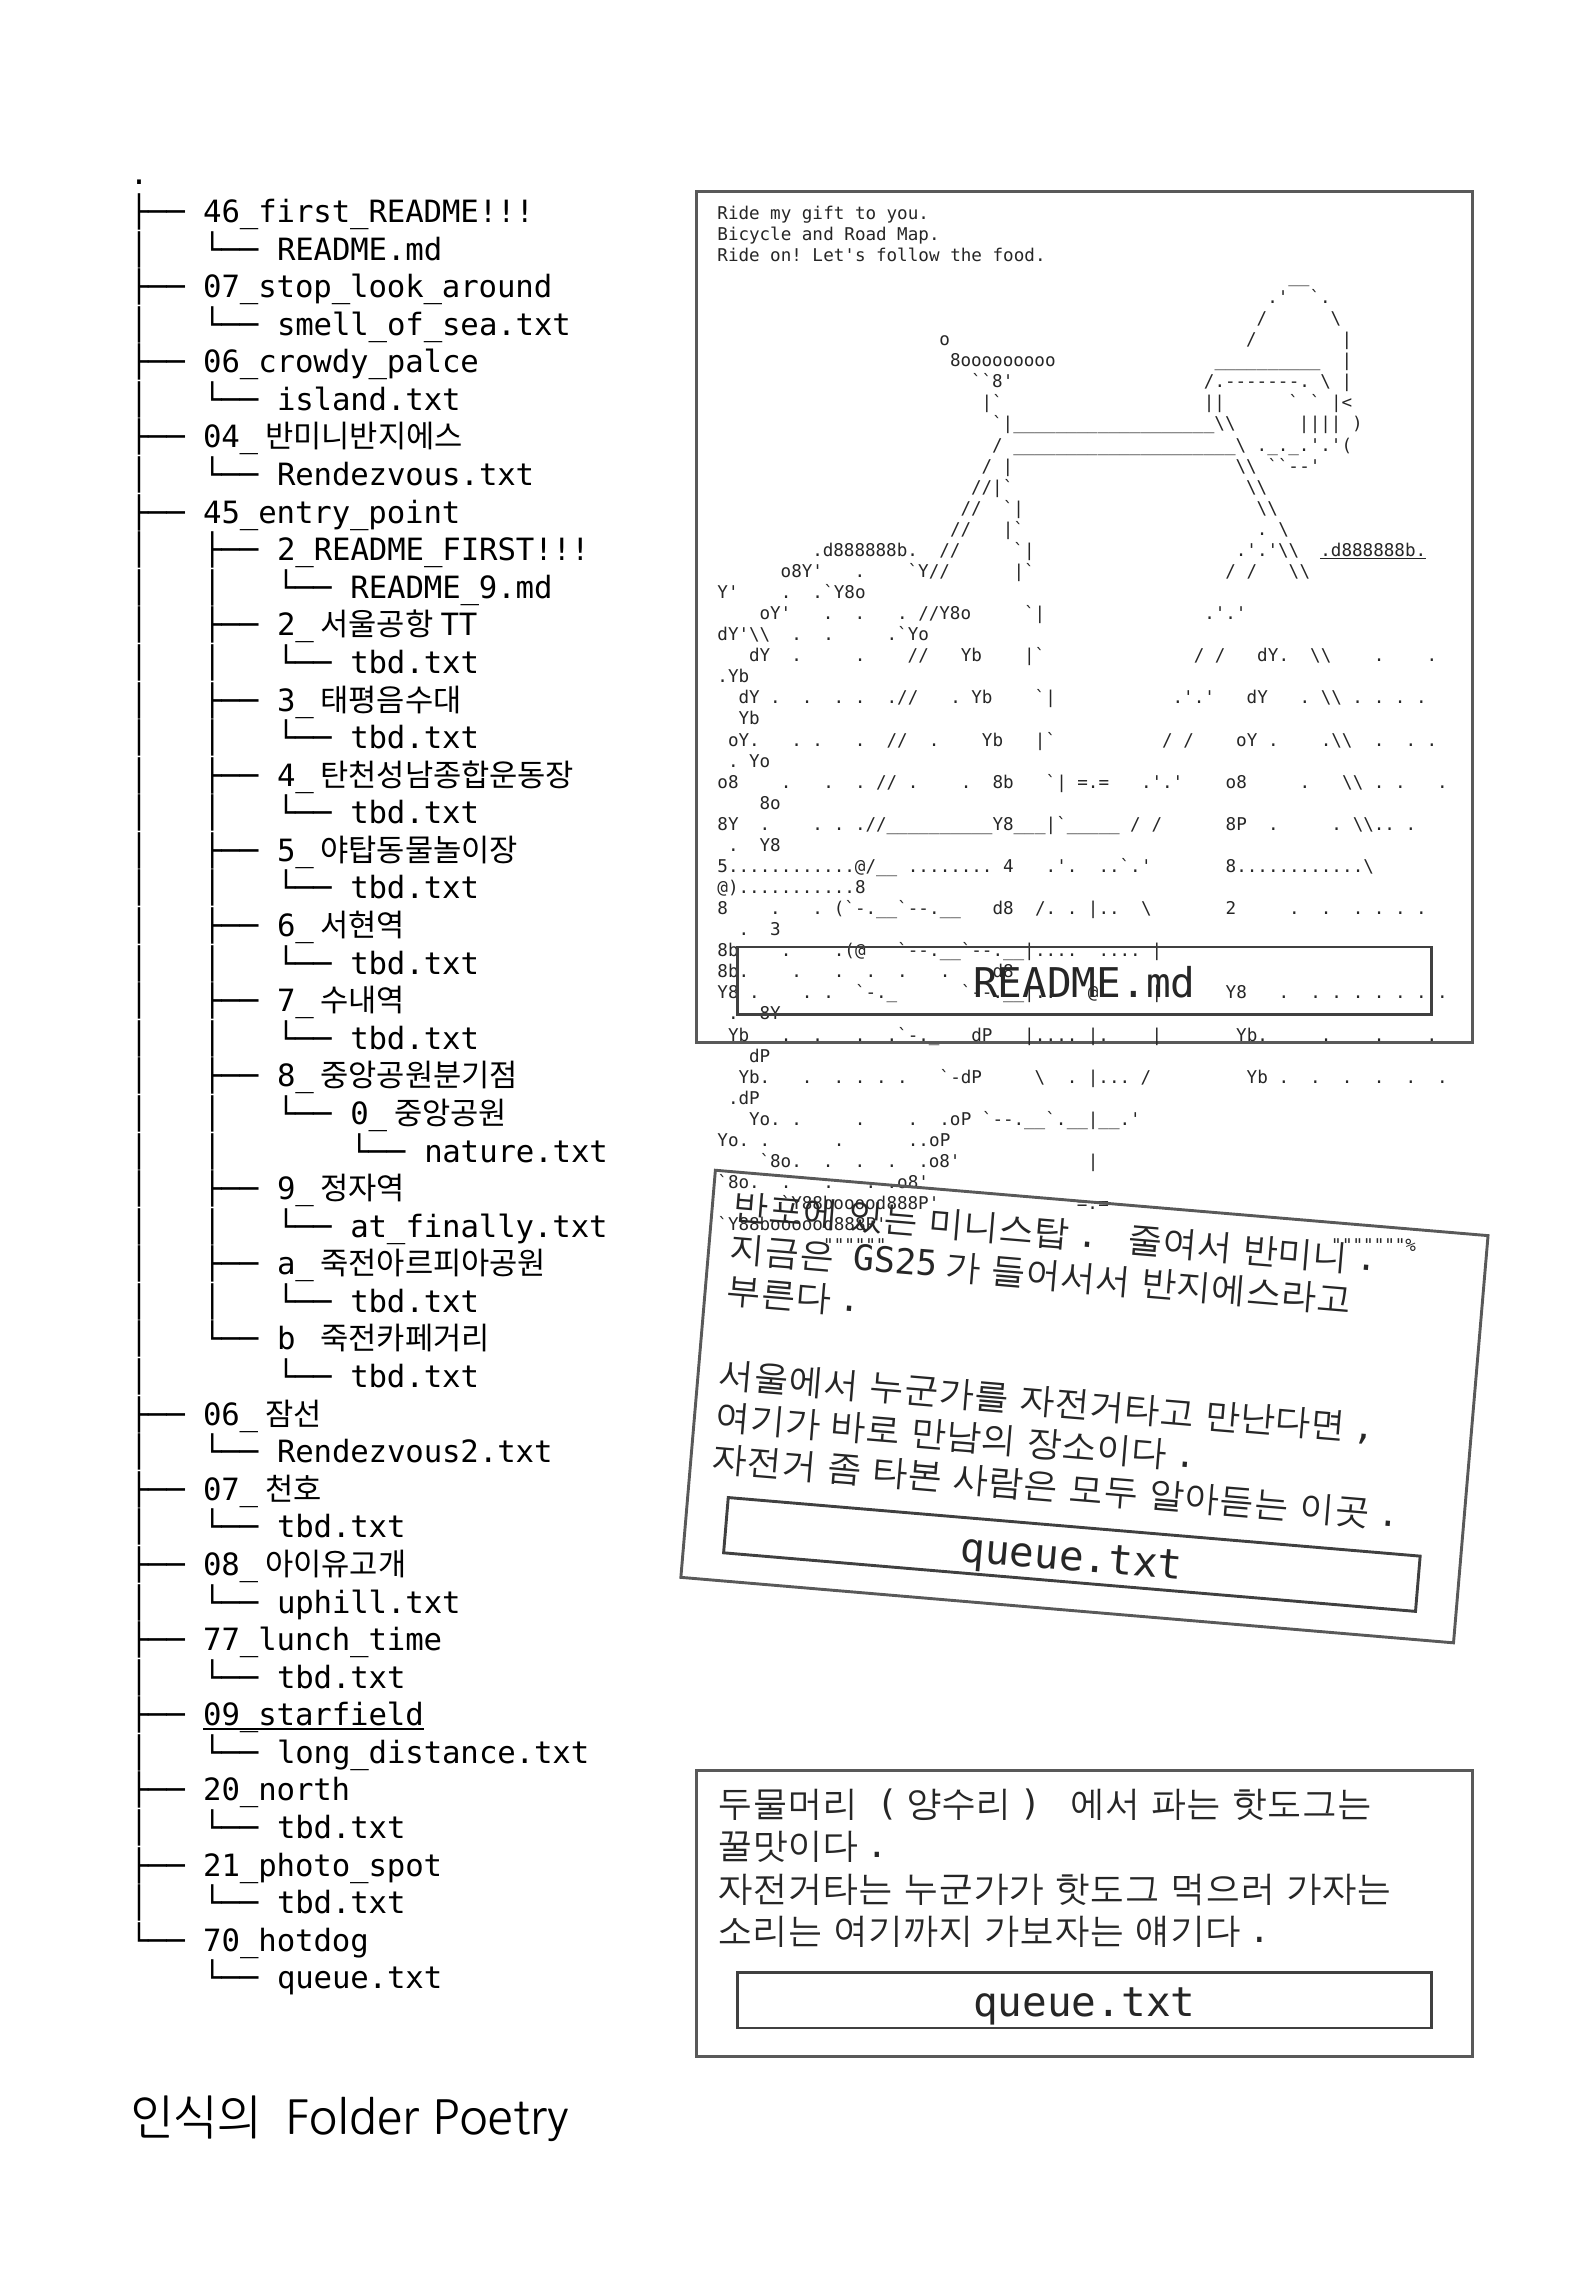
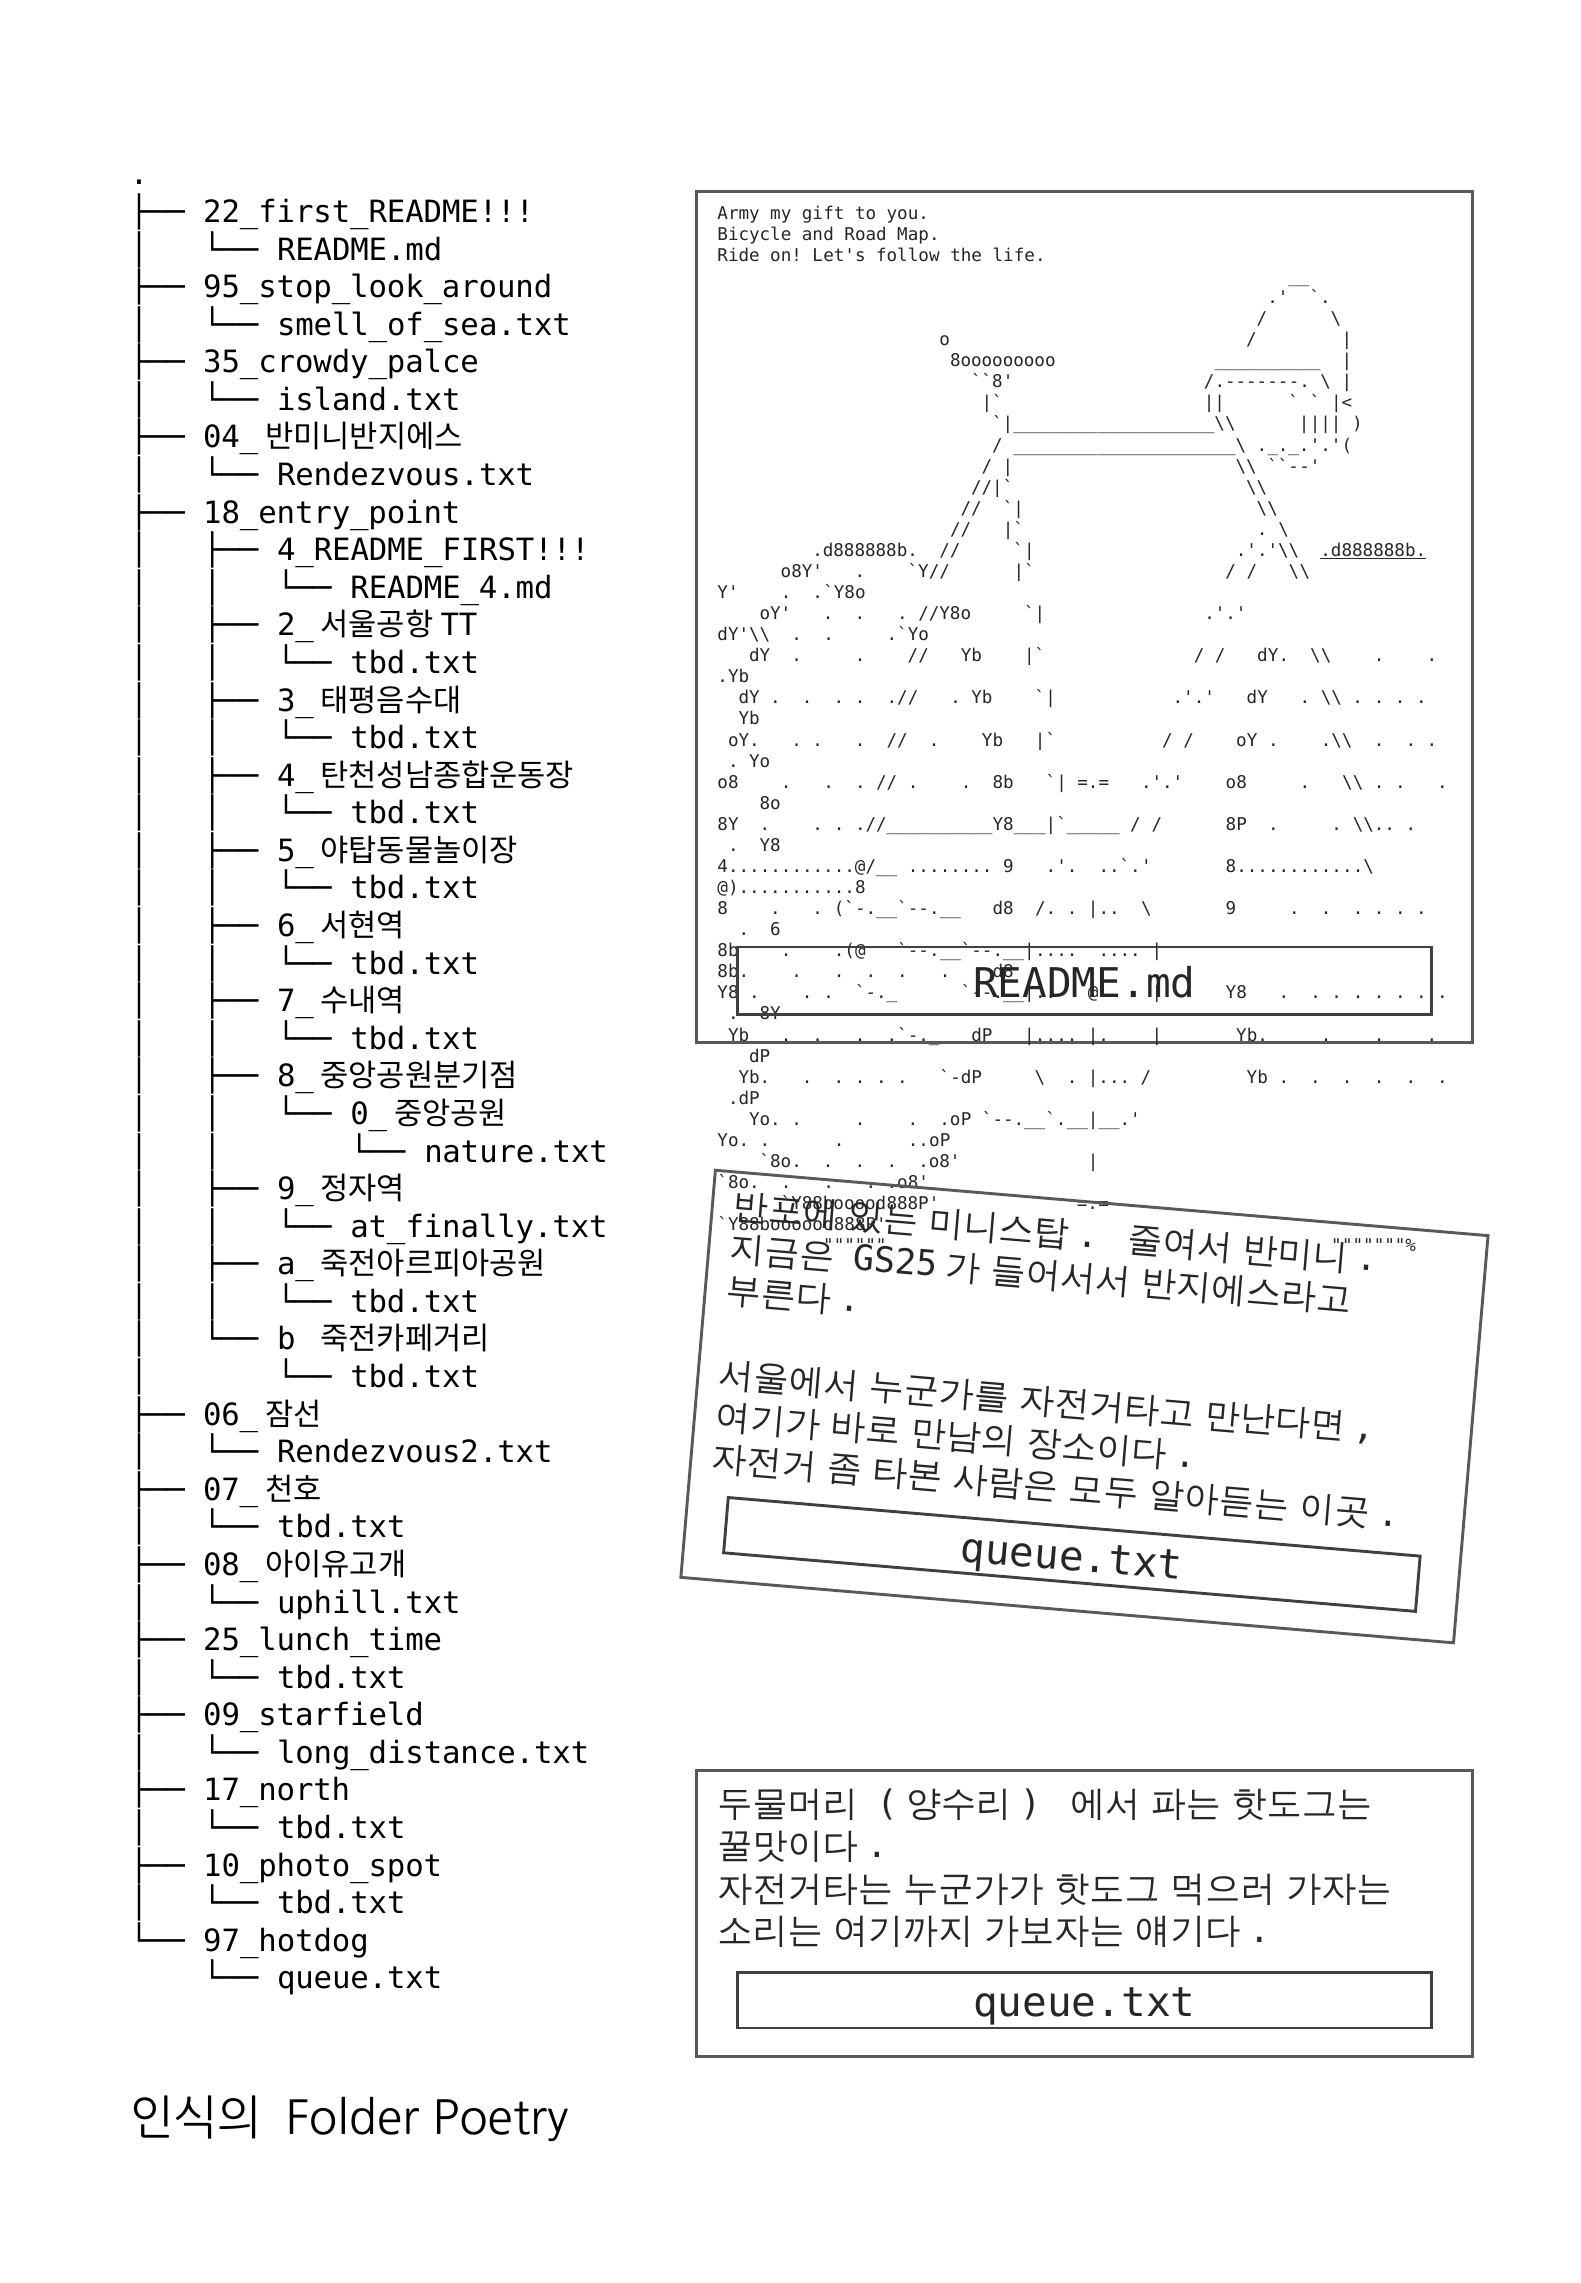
46_first_README: 46_first_README -> 22_first_README (369, 212)
Ride: Ride -> Army (739, 213)
food: food -> life (1019, 256)
07_stop_look_around: 07_stop_look_around -> 95_stop_look_around (378, 288)
06_crowdy_palce: 06_crowdy_palce -> 35_crowdy_palce (341, 363)
45_entry_point: 45_entry_point -> 18_entry_point (332, 513)
2_README_FIRST: 2_README_FIRST -> 4_README_FIRST (433, 551)
README_9.md: README_9.md -> README_4.md (452, 588)
5............@/__: 5............@/__ -> 4............@/__ (807, 867)
4: 4 -> 9 (1008, 867)
2: 2 -> 9 (1231, 909)
3: 3 -> 6 (776, 930)
77_lunch_time: 77_lunch_time -> 25_lunch_time (323, 1641)
09_starfield underline: present -> none (314, 1716)
20_north: 20_north -> 17_north (277, 1791)
21_photo_spot: 21_photo_spot -> 10_photo_spot (323, 1867)
70_hotdog: 70_hotdog -> 97_hotdog (286, 1942)
